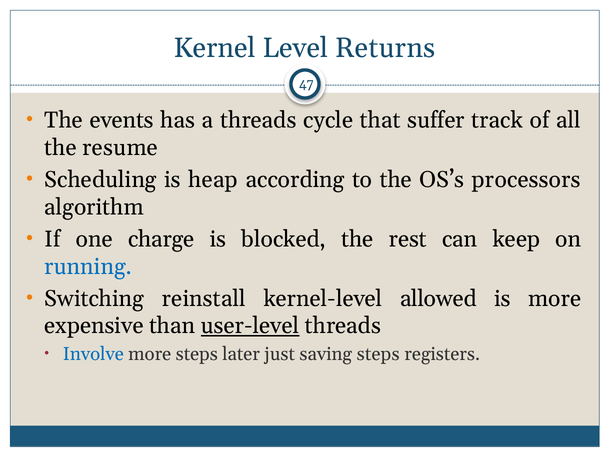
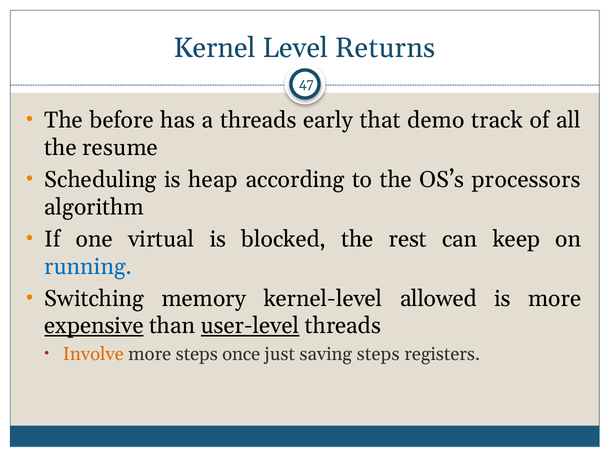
events: events -> before (122, 120)
cycle: cycle -> early (328, 120)
suffer: suffer -> demo (436, 120)
charge: charge -> virtual (161, 239)
reinstall: reinstall -> memory (204, 299)
expensive underline: none -> present (94, 326)
Involve colour: blue -> orange (93, 355)
later: later -> once (241, 355)
